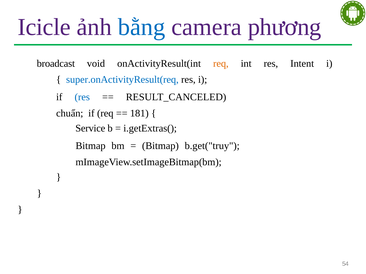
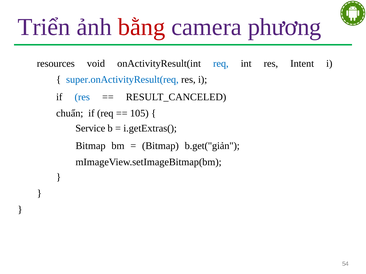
Icicle: Icicle -> Triển (44, 27)
bằng colour: blue -> red (142, 27)
broadcast: broadcast -> resources (56, 64)
req colour: orange -> blue (221, 64)
181: 181 -> 105 (139, 113)
b.get("truy: b.get("truy -> b.get("giản (212, 146)
